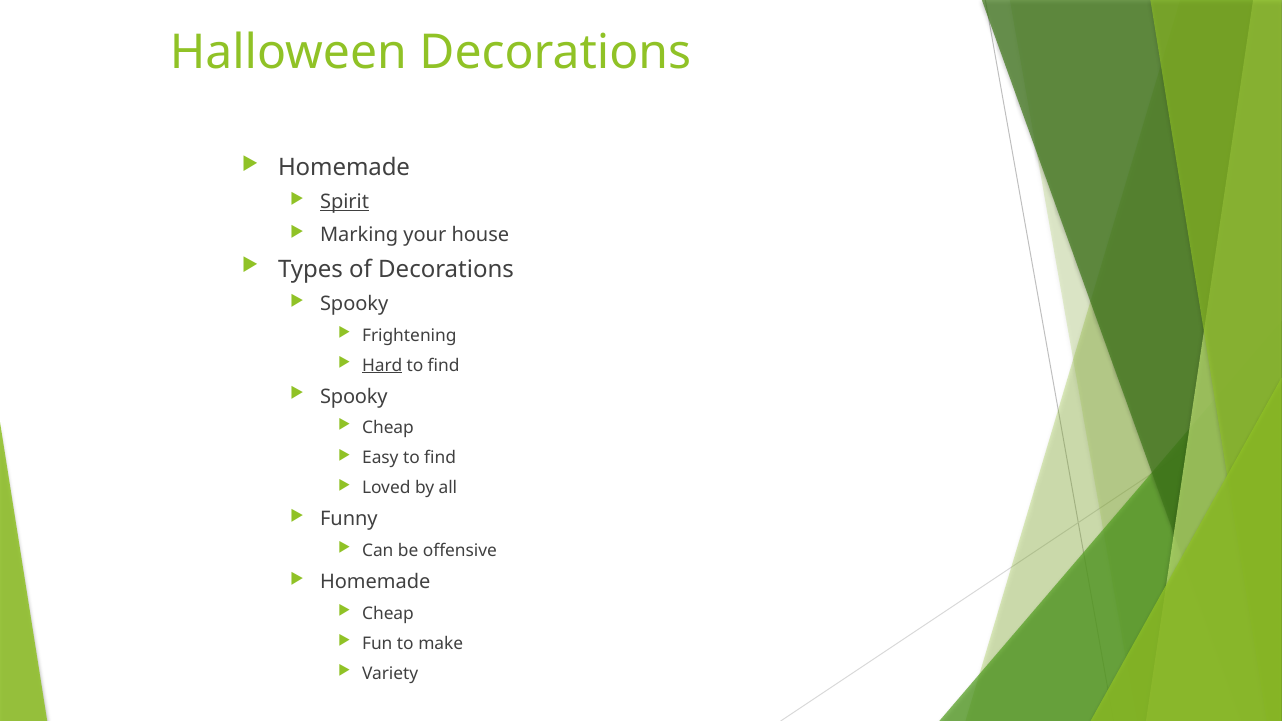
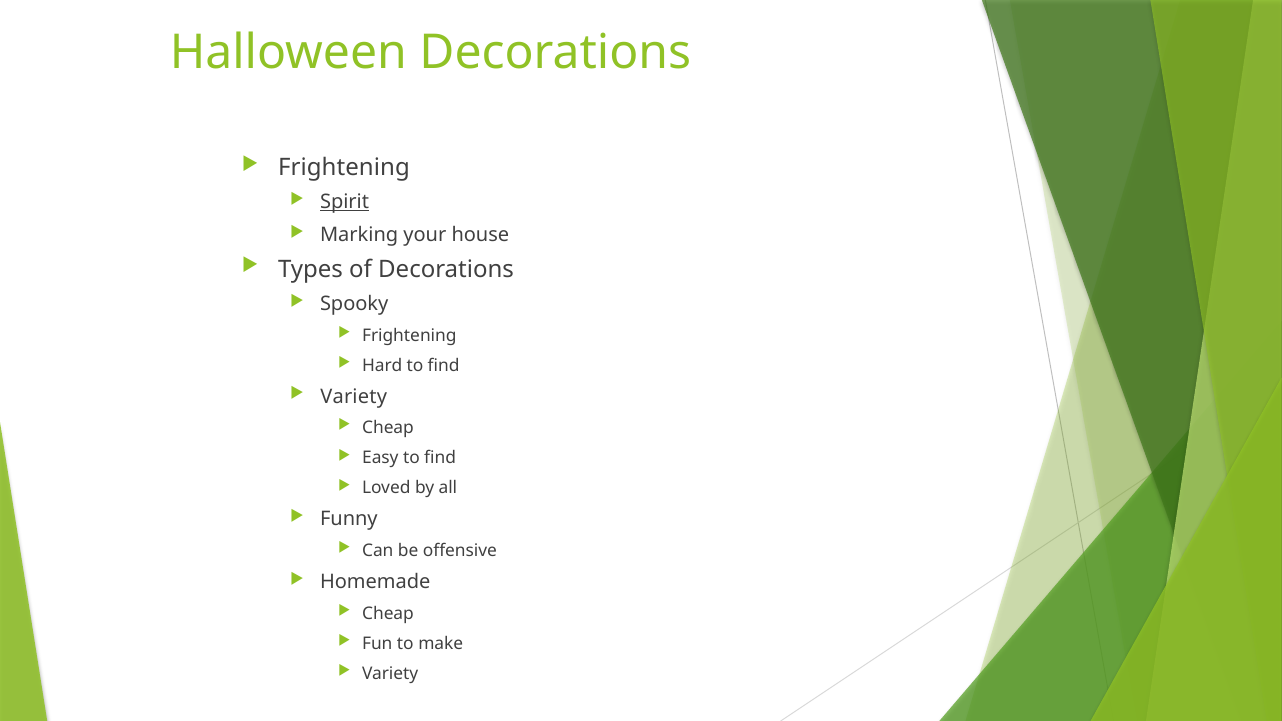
Homemade: Homemade -> Frightening (344, 168)
Hard underline: present -> none (382, 365)
Spooky: Spooky -> Variety (354, 397)
